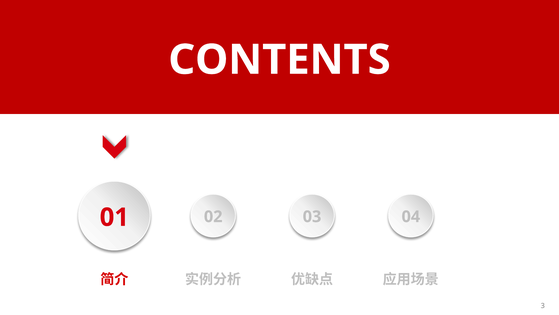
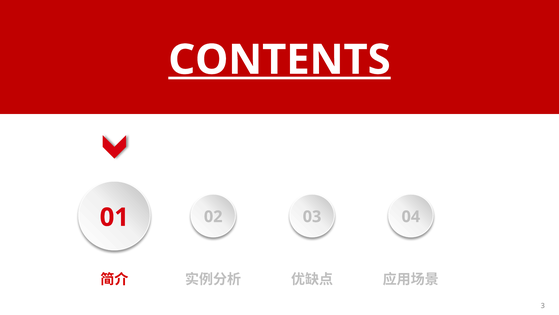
CONTENTS underline: none -> present (280, 60)
